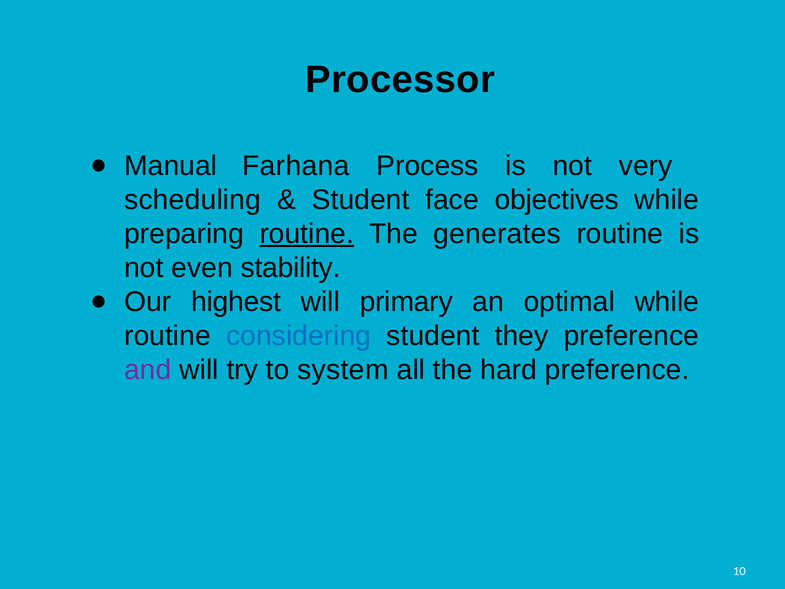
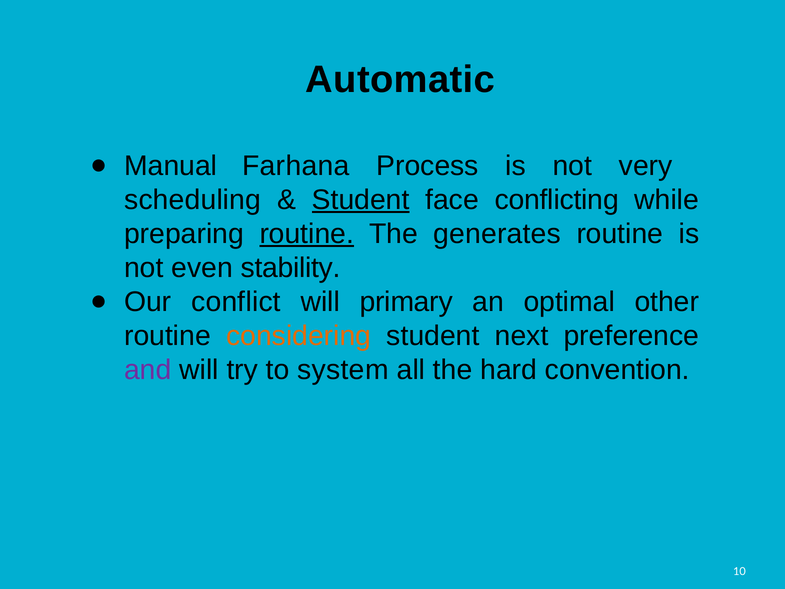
Processor: Processor -> Automatic (400, 80)
Student underline: none -> present (361, 200)
objectives: objectives -> conflicting (557, 200)
highest: highest -> conflict (236, 302)
optimal while: while -> other (667, 302)
considering colour: blue -> orange (299, 336)
they: they -> next (522, 336)
hard preference: preference -> convention (617, 370)
